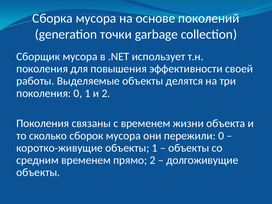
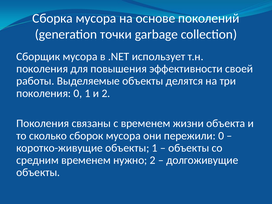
прямо: прямо -> нужно (130, 160)
